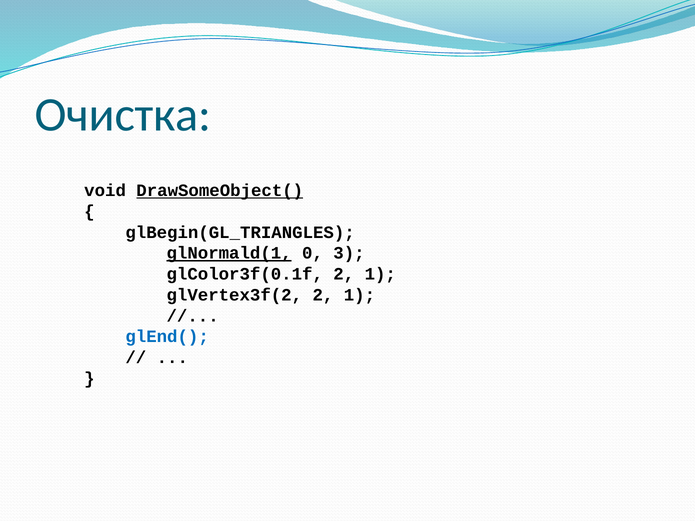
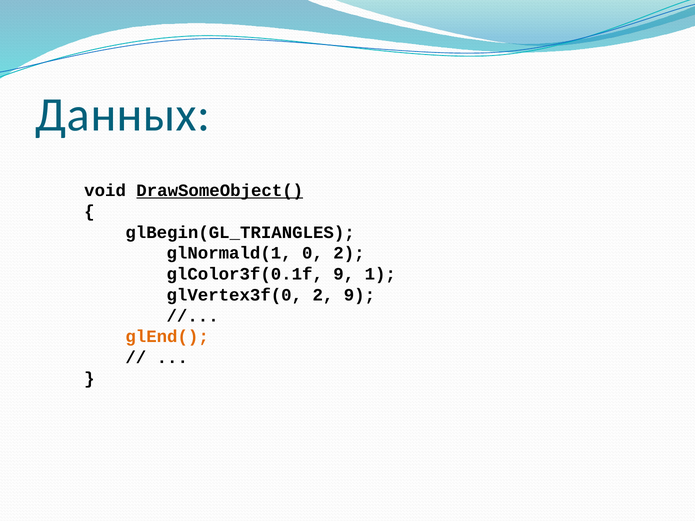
Очистка: Очистка -> Данных (123, 115)
glNormald(1 underline: present -> none (229, 253)
0 3: 3 -> 2 (349, 253)
glColor3f(0.1f 2: 2 -> 9 (344, 274)
glVertex3f(2: glVertex3f(2 -> glVertex3f(0 (234, 295)
1: 1 -> 9 (359, 295)
glEnd( colour: blue -> orange (167, 337)
